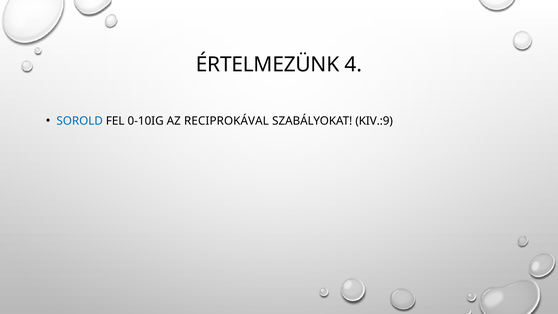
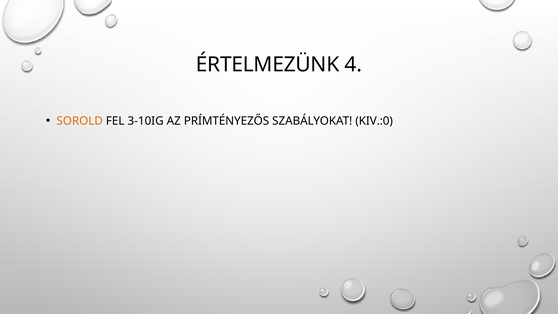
SOROLD colour: blue -> orange (80, 121)
0-10IG: 0-10IG -> 3-10IG (146, 121)
RECIPROKÁVAL: RECIPROKÁVAL -> PRÍMTÉNYEZŐS (227, 121)
KIV.:9: KIV.:9 -> KIV.:0 (374, 121)
